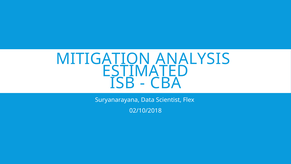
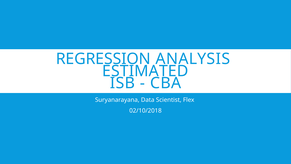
MITIGATION: MITIGATION -> REGRESSION (103, 59)
